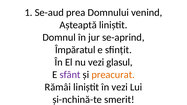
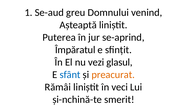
prea: prea -> greu (76, 13)
Domnul: Domnul -> Puterea (59, 37)
sfânt colour: purple -> blue (70, 75)
în vezi: vezi -> veci (120, 87)
